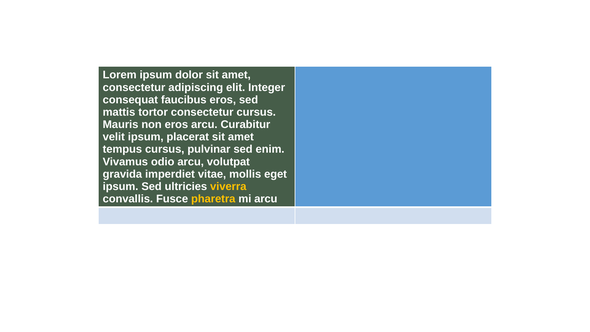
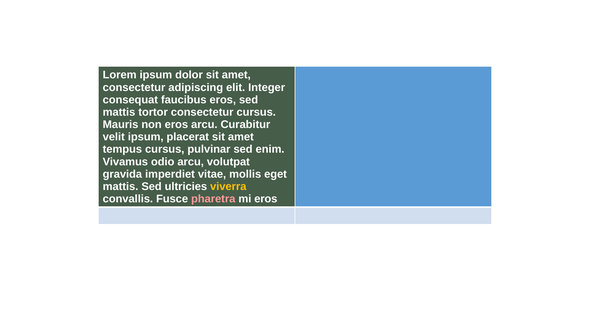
ipsum: ipsum -> mattis (121, 186)
pharetra colour: yellow -> pink (213, 199)
mi arcu: arcu -> eros (266, 199)
